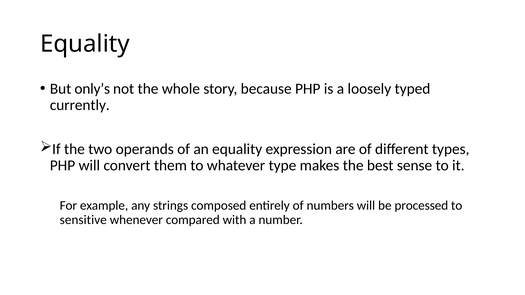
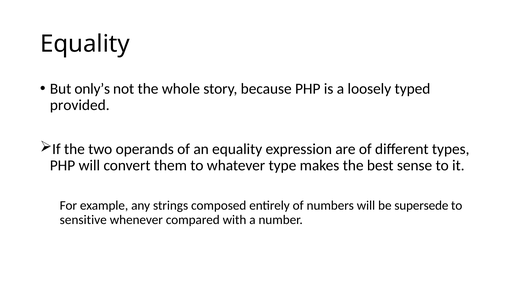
currently: currently -> provided (80, 105)
processed: processed -> supersede (421, 206)
